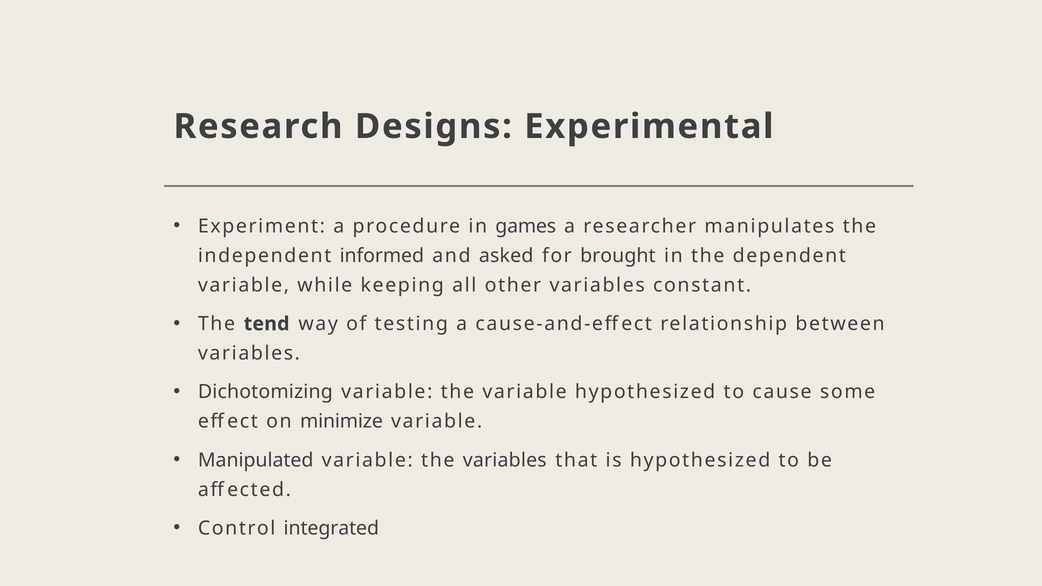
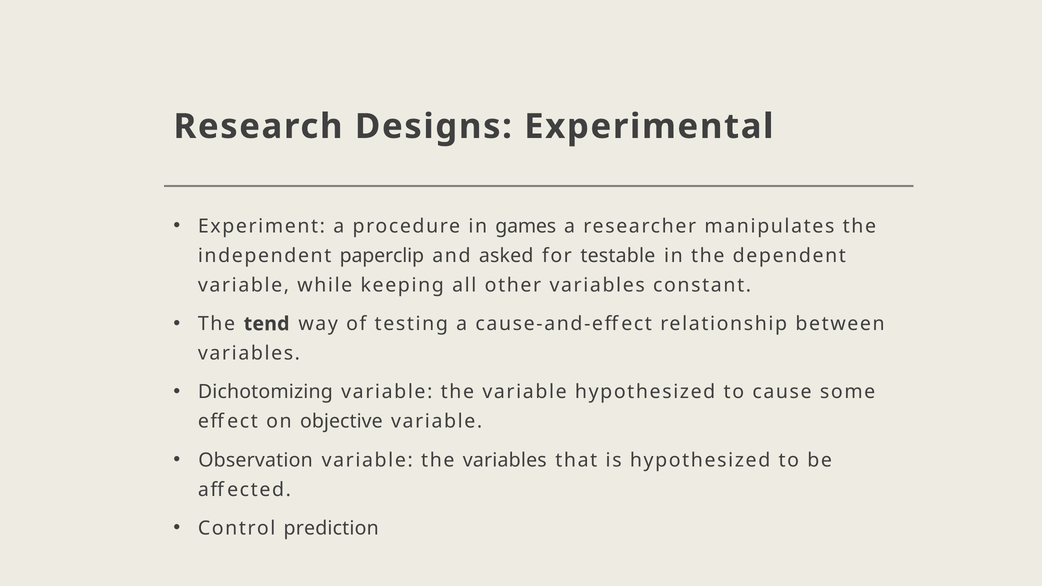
informed: informed -> paperclip (382, 256)
brought: brought -> testable (618, 256)
minimize: minimize -> objective (341, 422)
Manipulated: Manipulated -> Observation (256, 460)
integrated: integrated -> prediction (331, 528)
